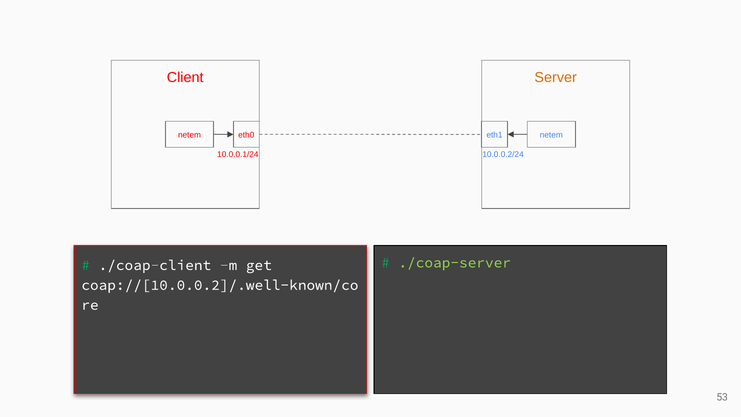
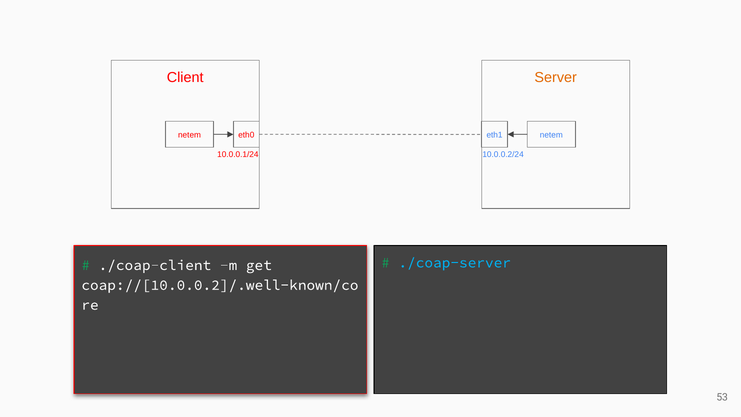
./coap-server colour: light green -> light blue (455, 263)
